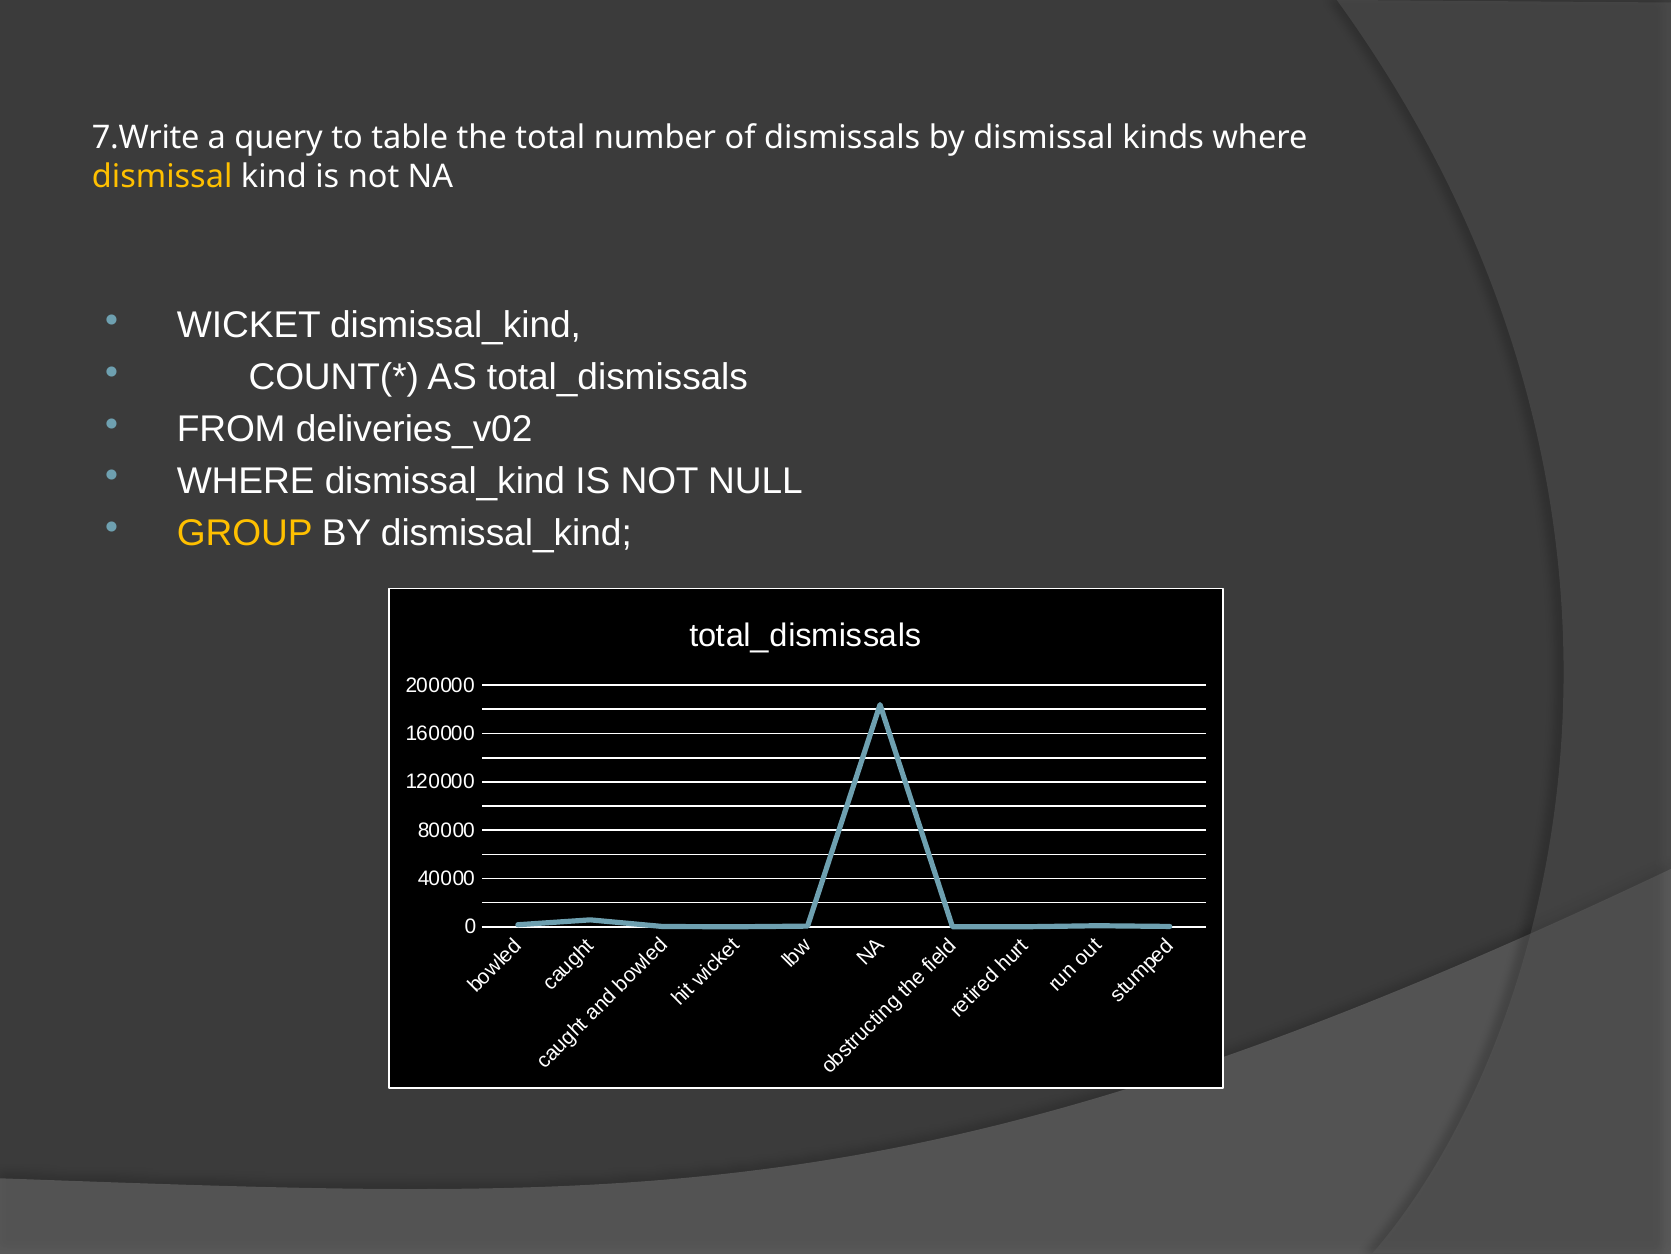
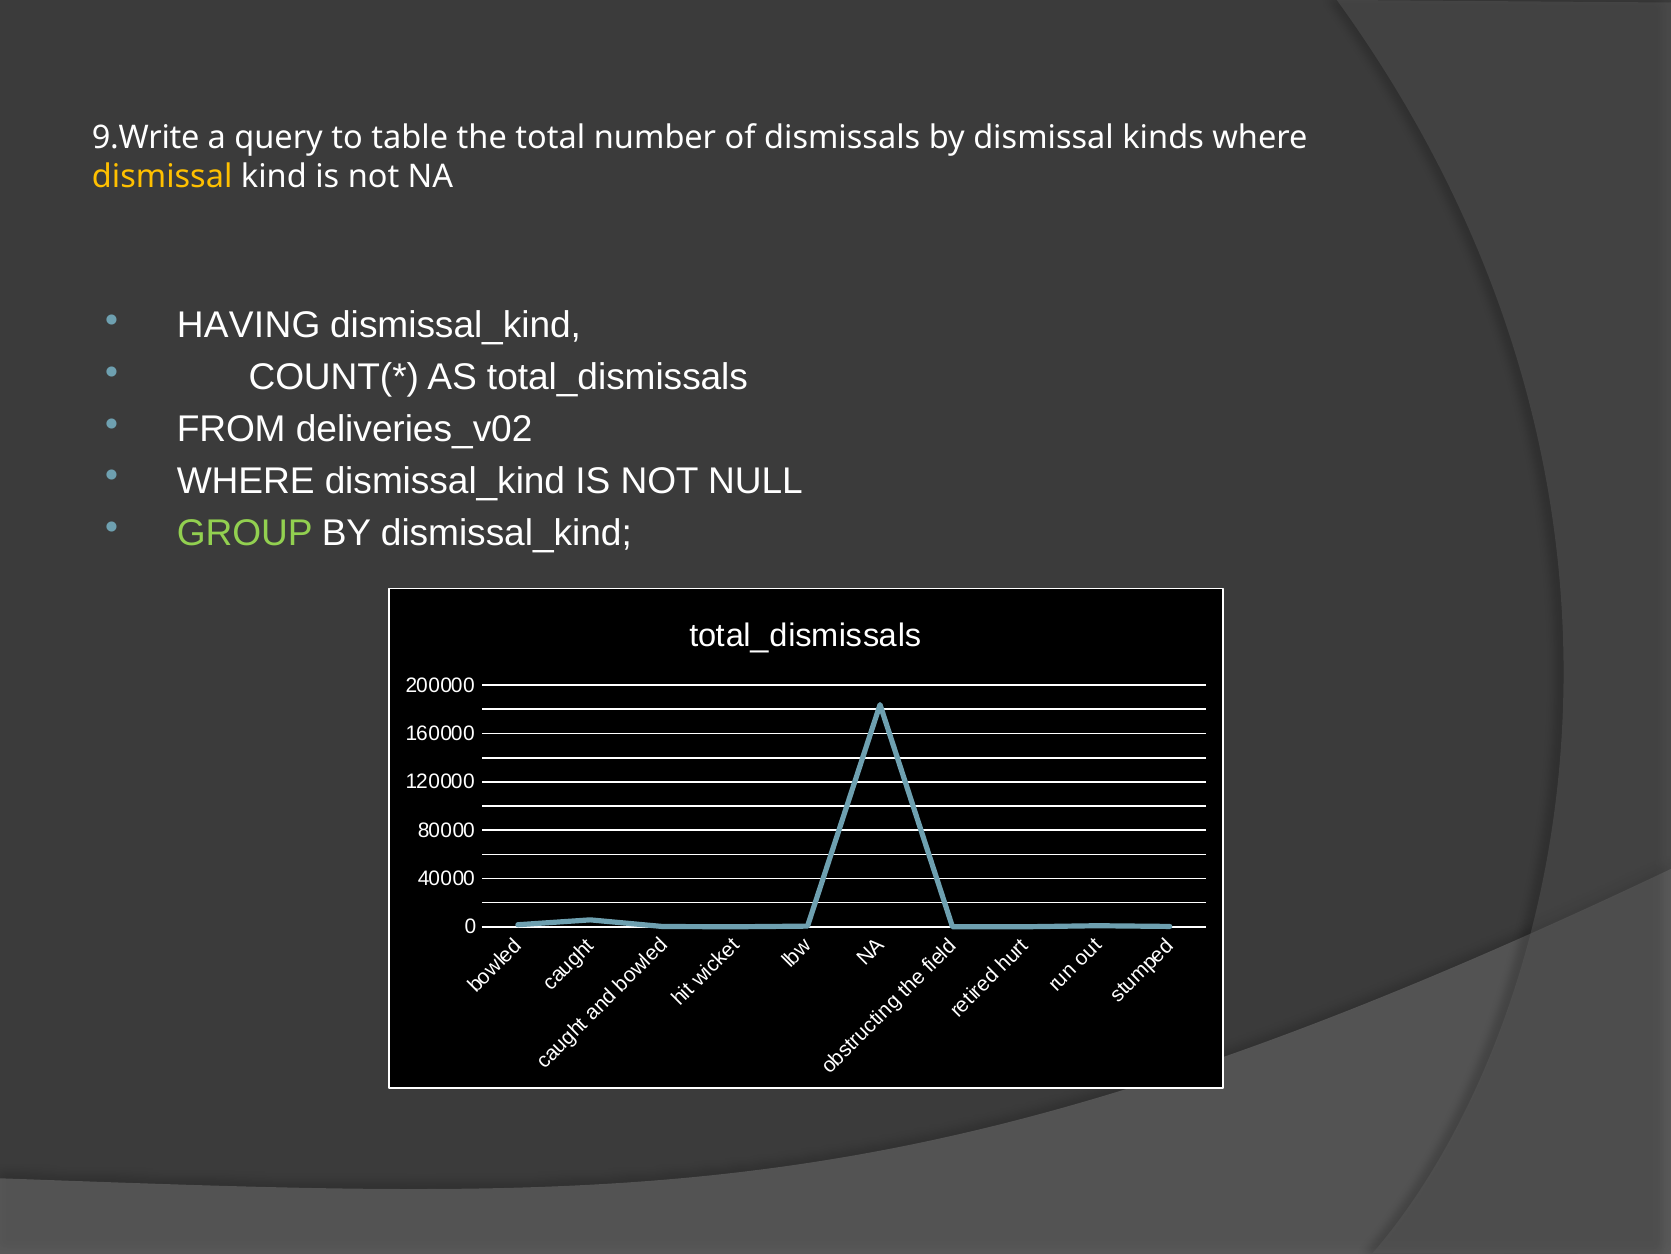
7.Write: 7.Write -> 9.Write (146, 137)
WICKET: WICKET -> HAVING (249, 325)
GROUP colour: yellow -> light green (245, 533)
